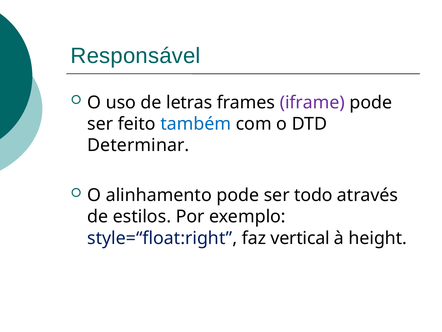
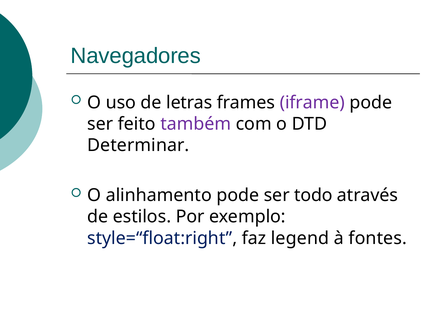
Responsável: Responsável -> Navegadores (136, 56)
também colour: blue -> purple (196, 124)
vertical: vertical -> legend (300, 238)
height: height -> fontes (378, 238)
